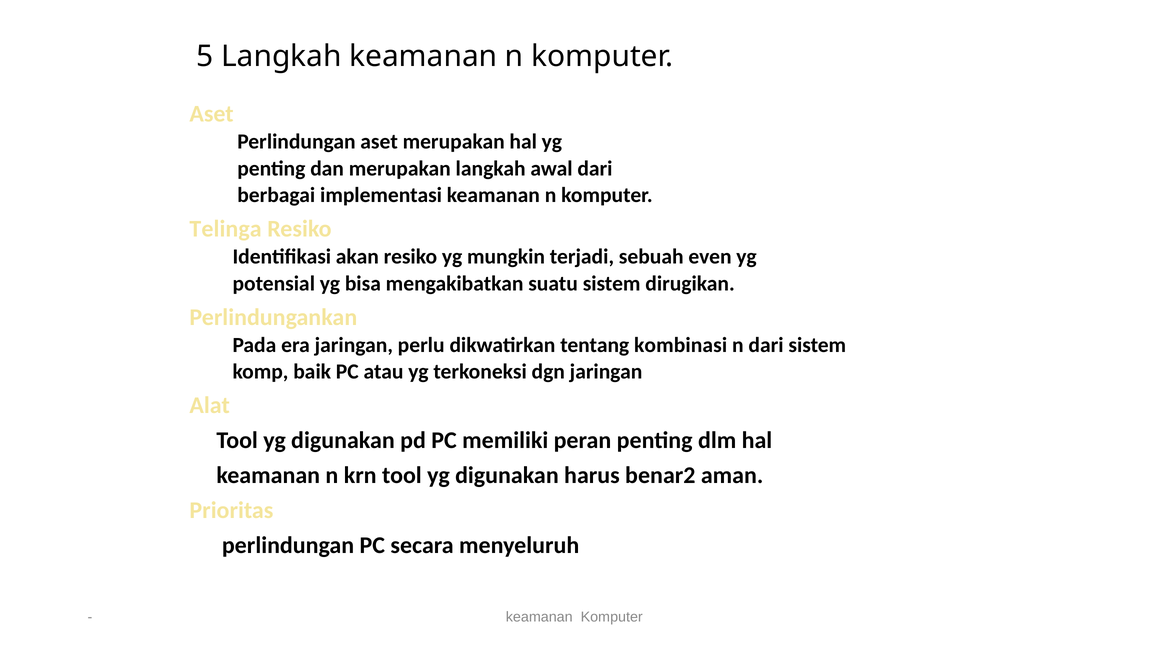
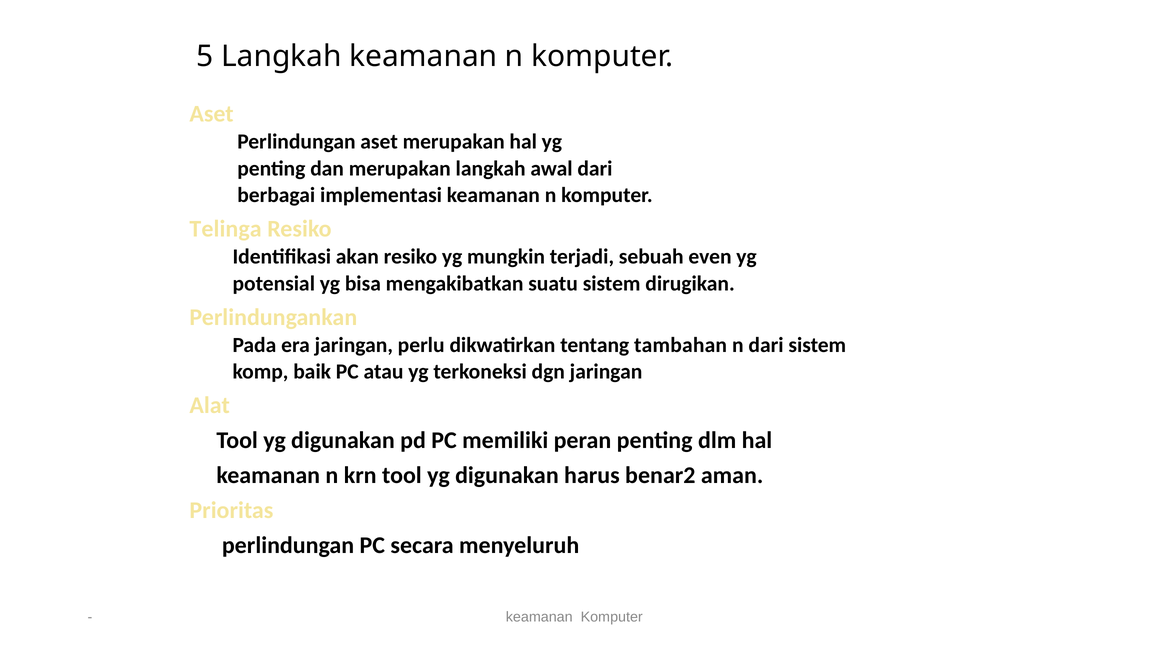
kombinasi: kombinasi -> tambahan (681, 345)
